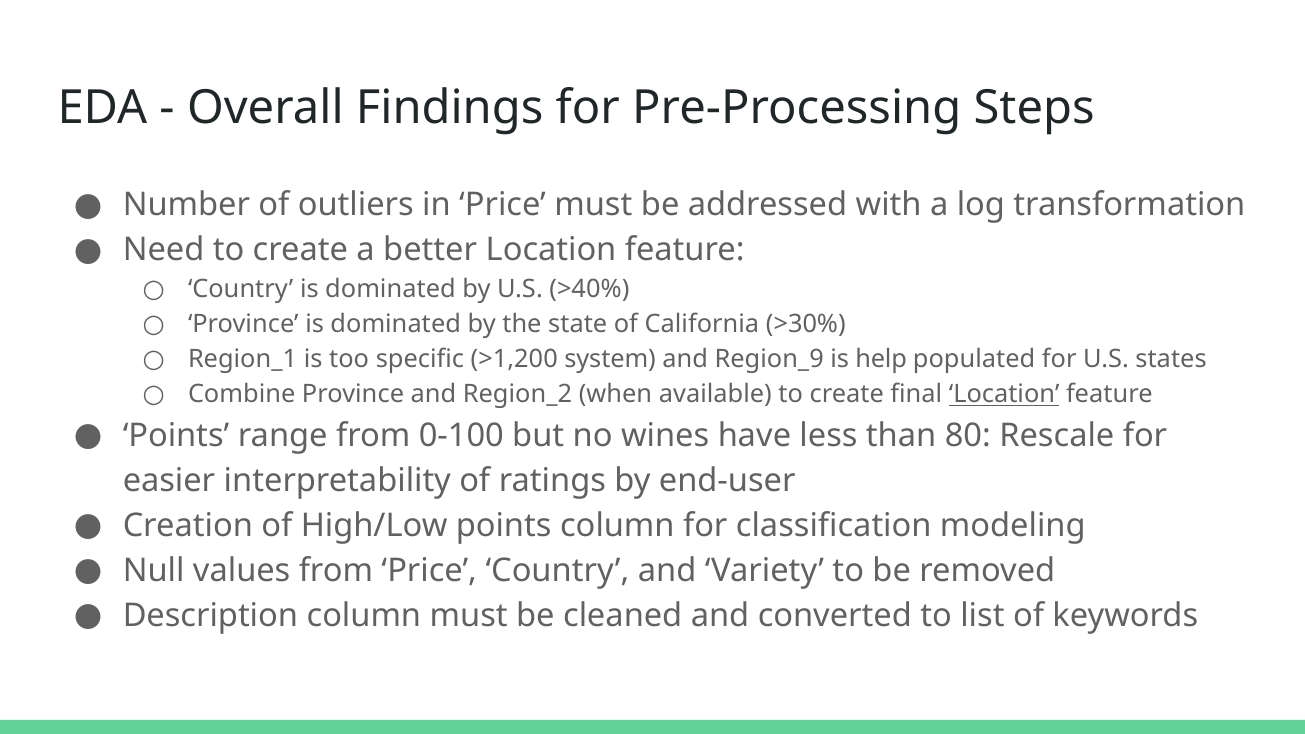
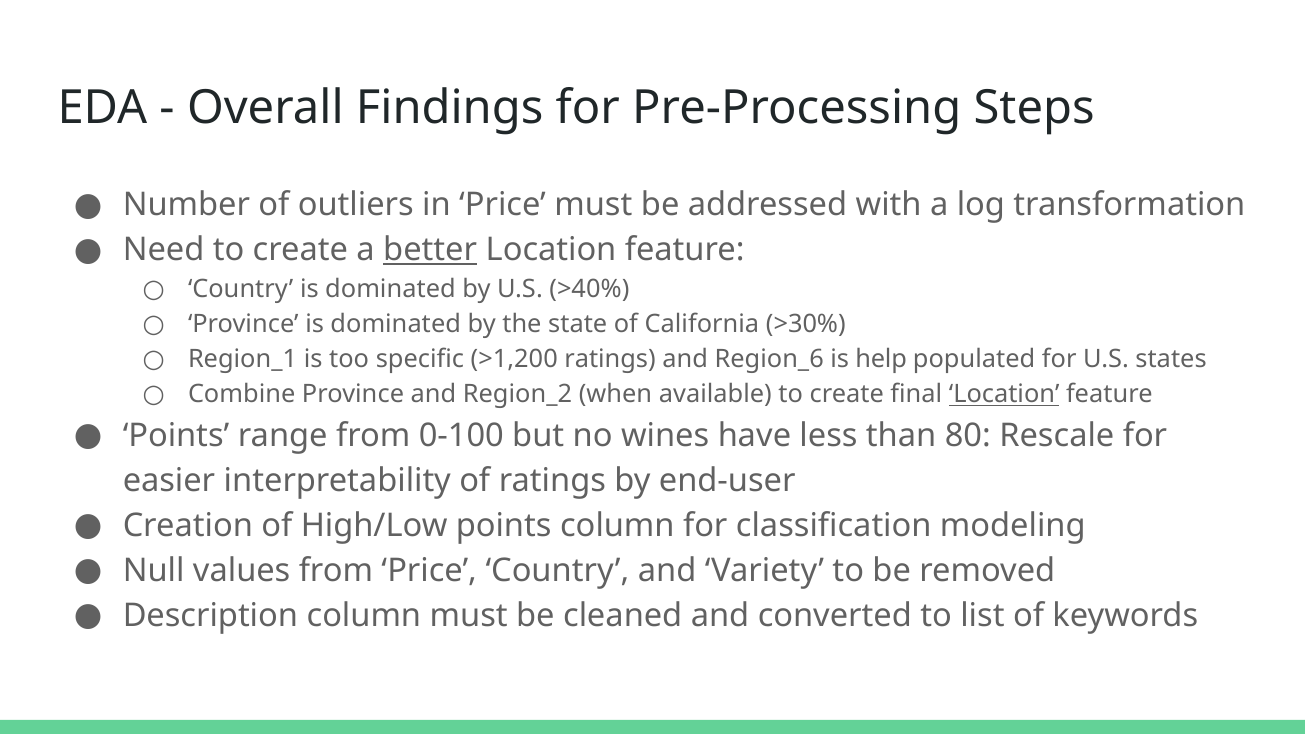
better underline: none -> present (430, 250)
>1,200 system: system -> ratings (610, 359)
Region_9: Region_9 -> Region_6 (769, 359)
